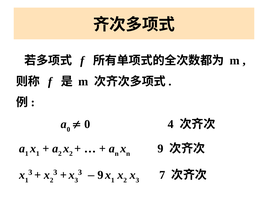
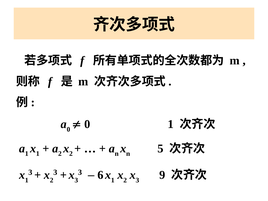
0 4: 4 -> 1 (171, 124)
9: 9 -> 5 (160, 148)
9: 9 -> 6 (100, 175)
7: 7 -> 9 (162, 175)
